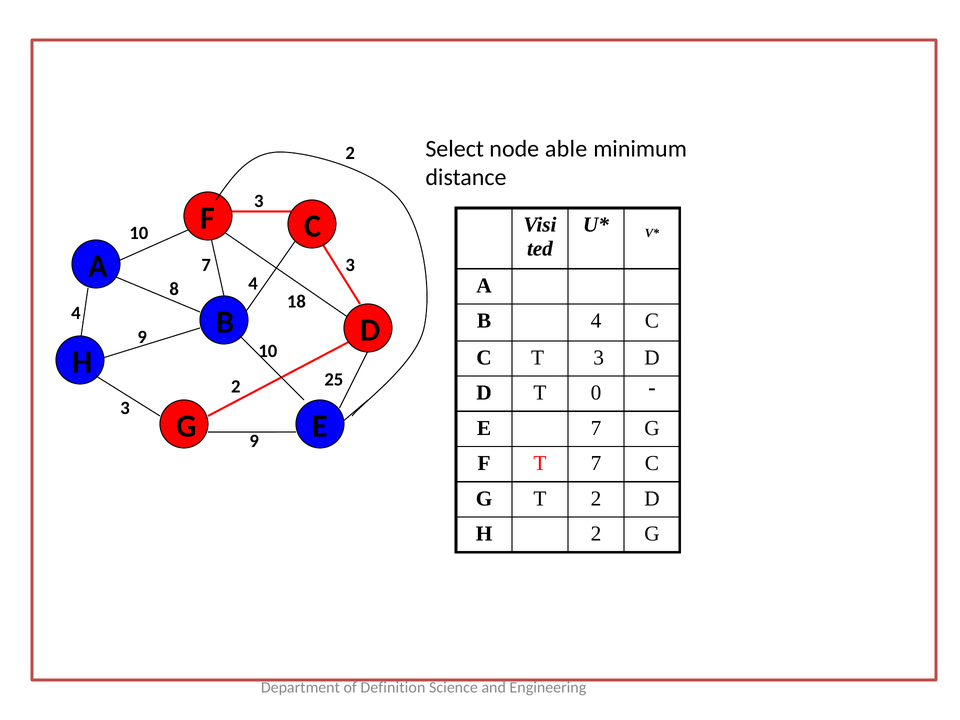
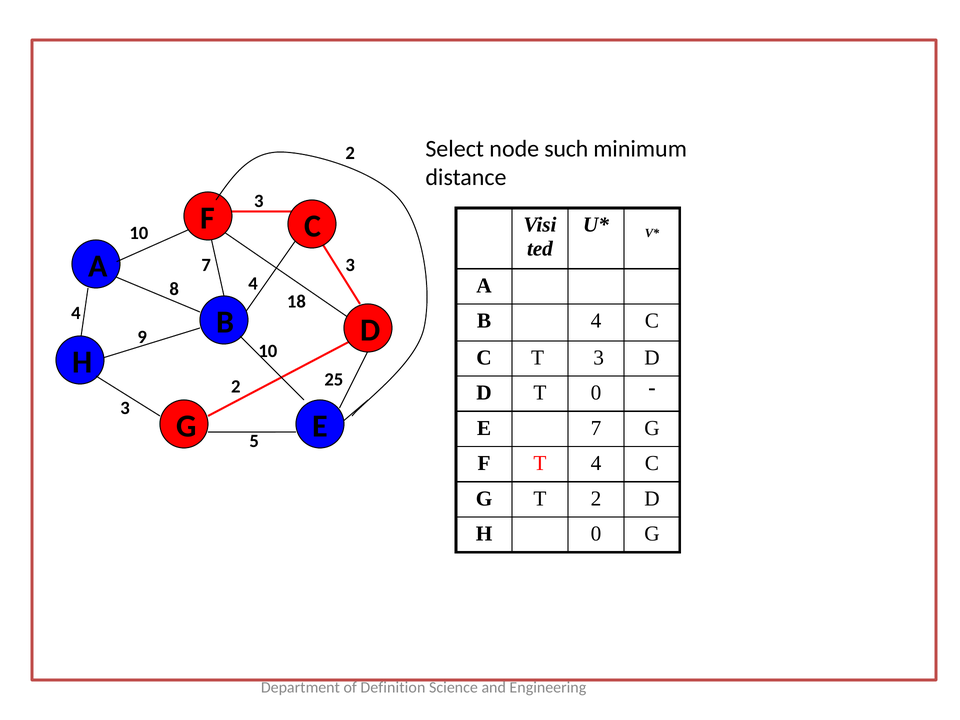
able: able -> such (566, 149)
G 9: 9 -> 5 (254, 441)
T 7: 7 -> 4 (596, 463)
H 2: 2 -> 0 (596, 534)
